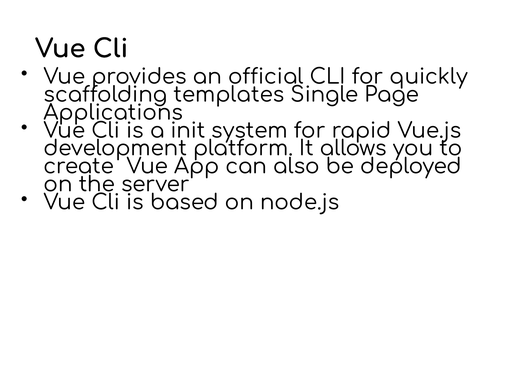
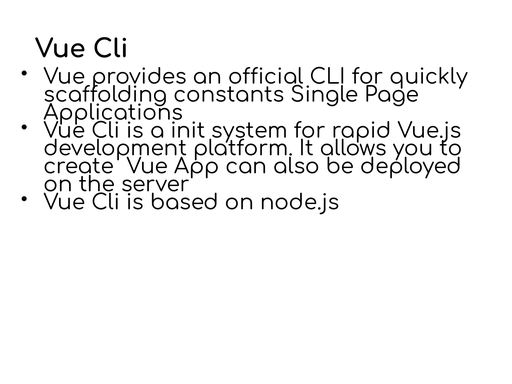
templates: templates -> constants (229, 95)
